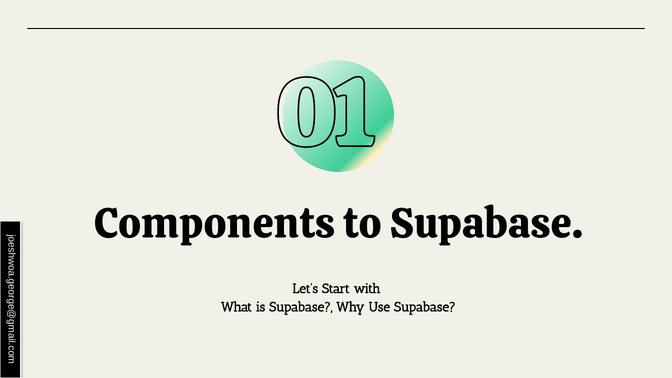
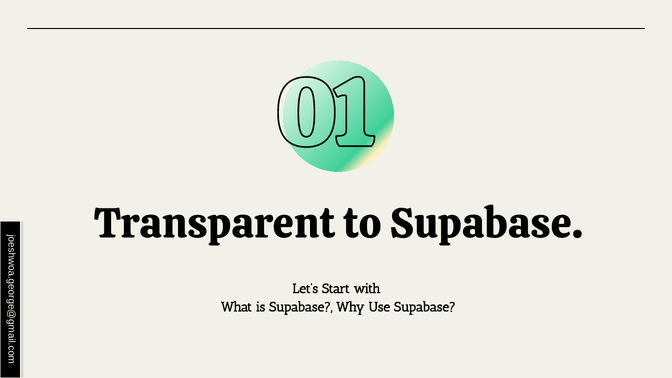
Components: Components -> Transparent (215, 224)
